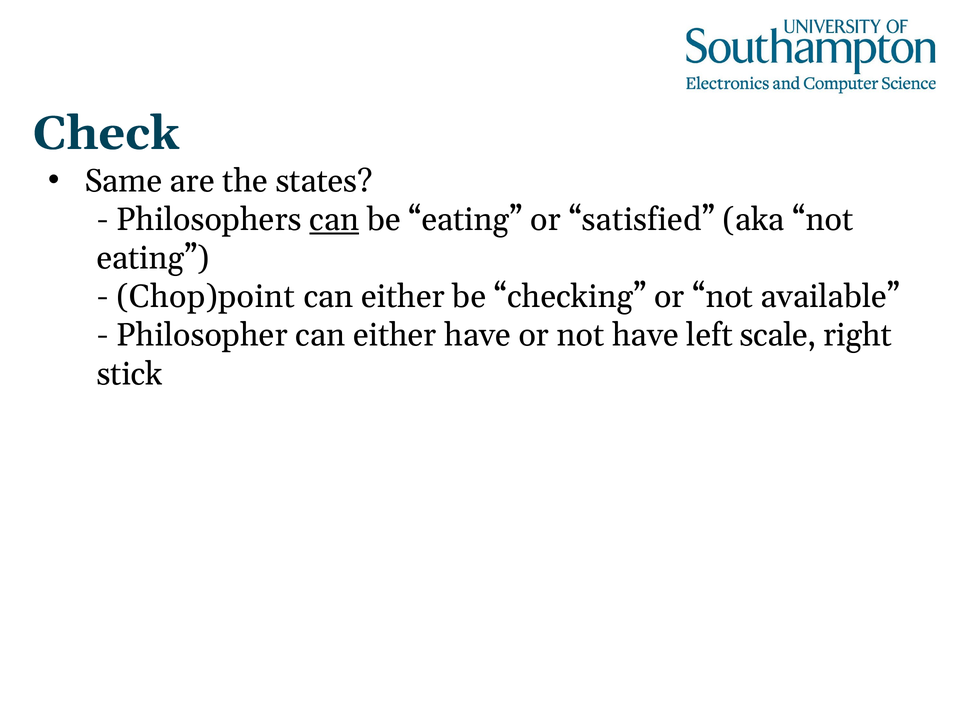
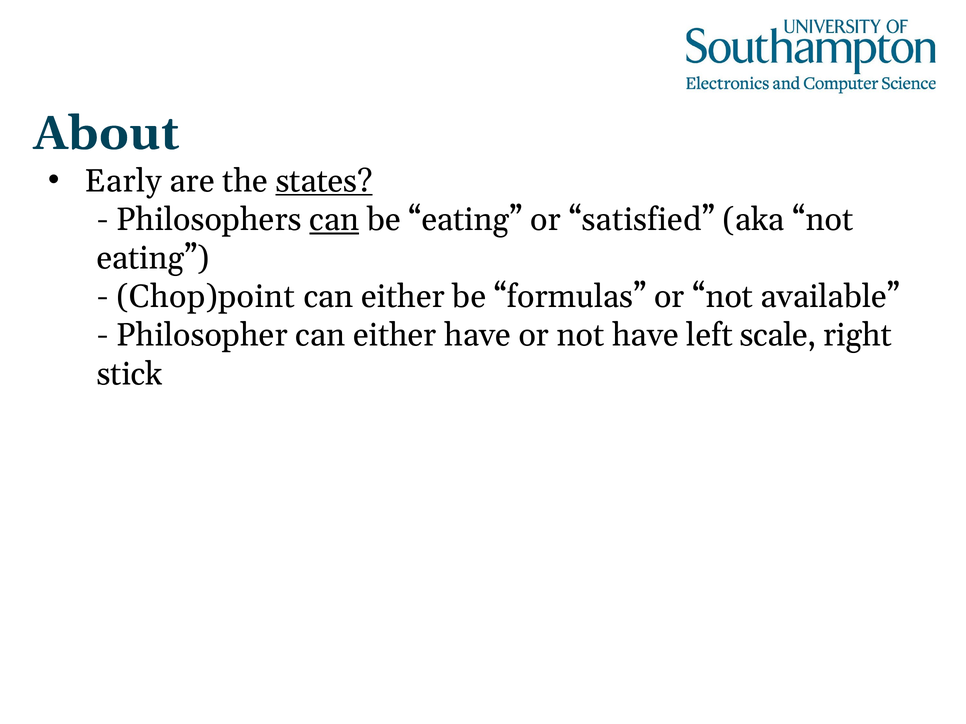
Check: Check -> About (106, 134)
Same: Same -> Early (123, 181)
states underline: none -> present (324, 181)
checking: checking -> formulas (570, 297)
